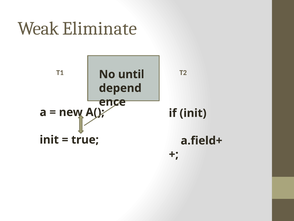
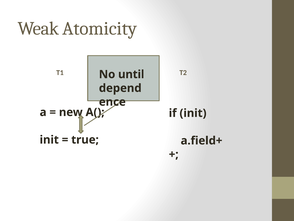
Eliminate: Eliminate -> Atomicity (100, 29)
